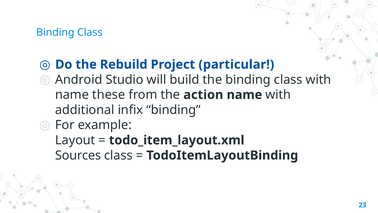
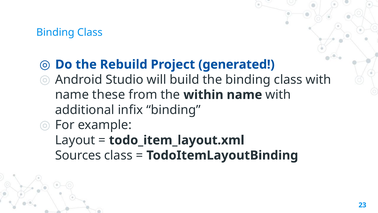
particular: particular -> generated (236, 64)
action: action -> within (203, 95)
